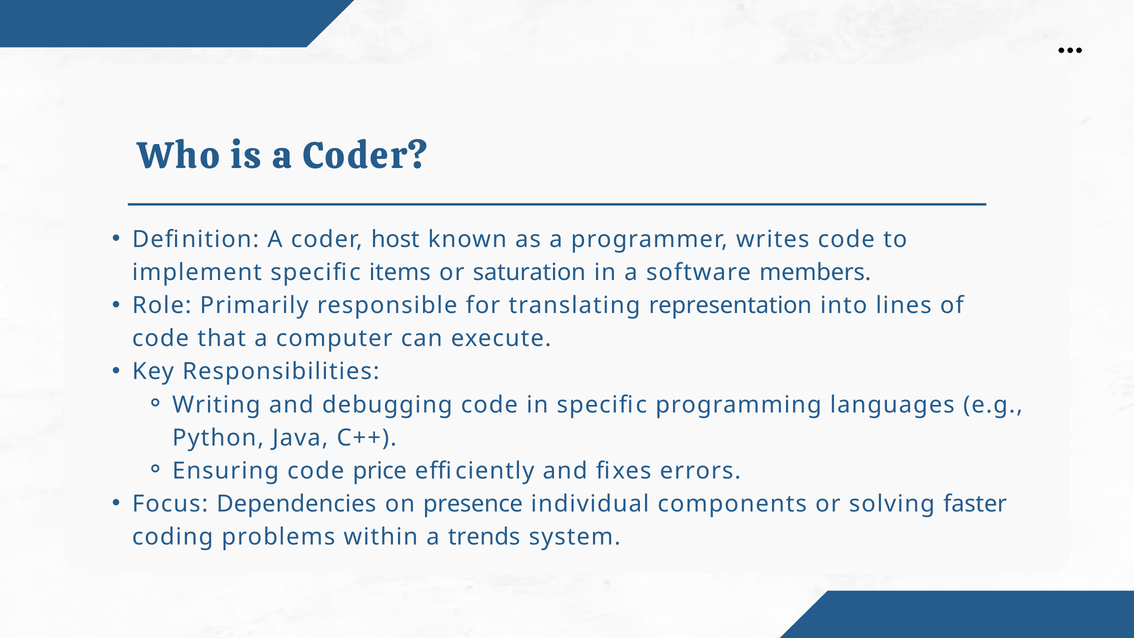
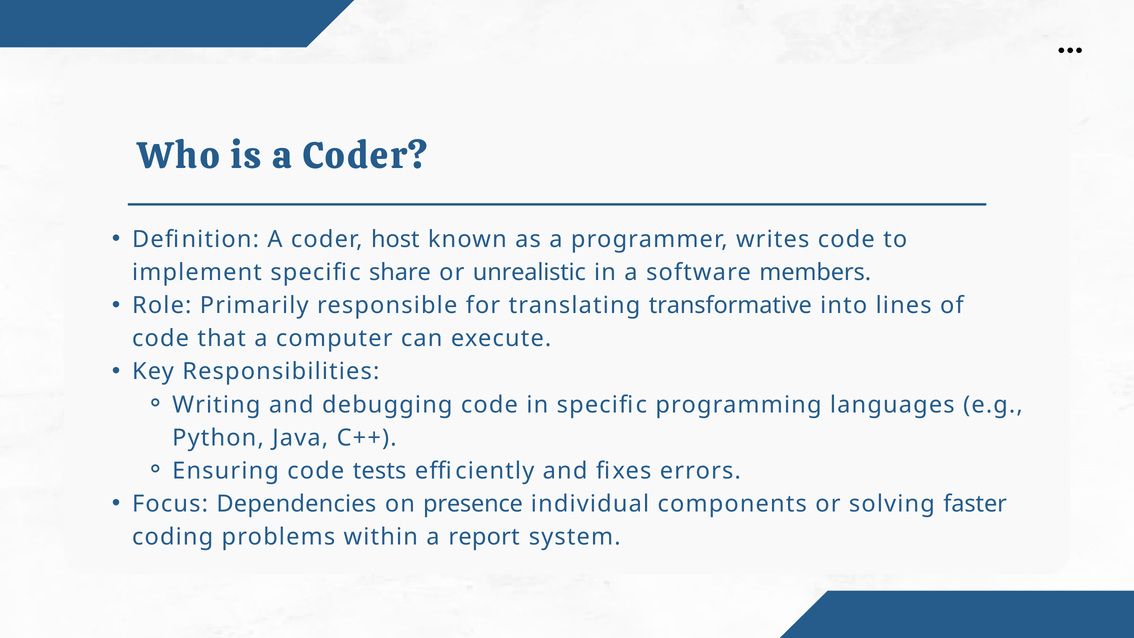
items: items -> share (400, 272)
saturation: saturation -> unrealistic (529, 272)
representation: representation -> transformative (730, 306)
price: price -> tests (380, 471)
trends: trends -> report (484, 537)
